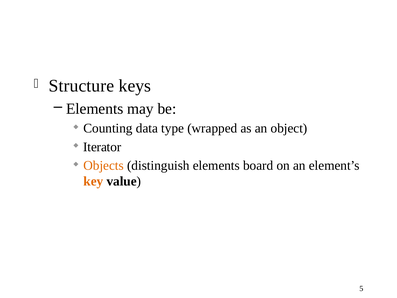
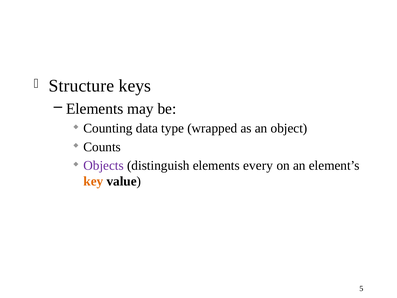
Iterator: Iterator -> Counts (102, 147)
Objects colour: orange -> purple (104, 165)
board: board -> every (258, 165)
